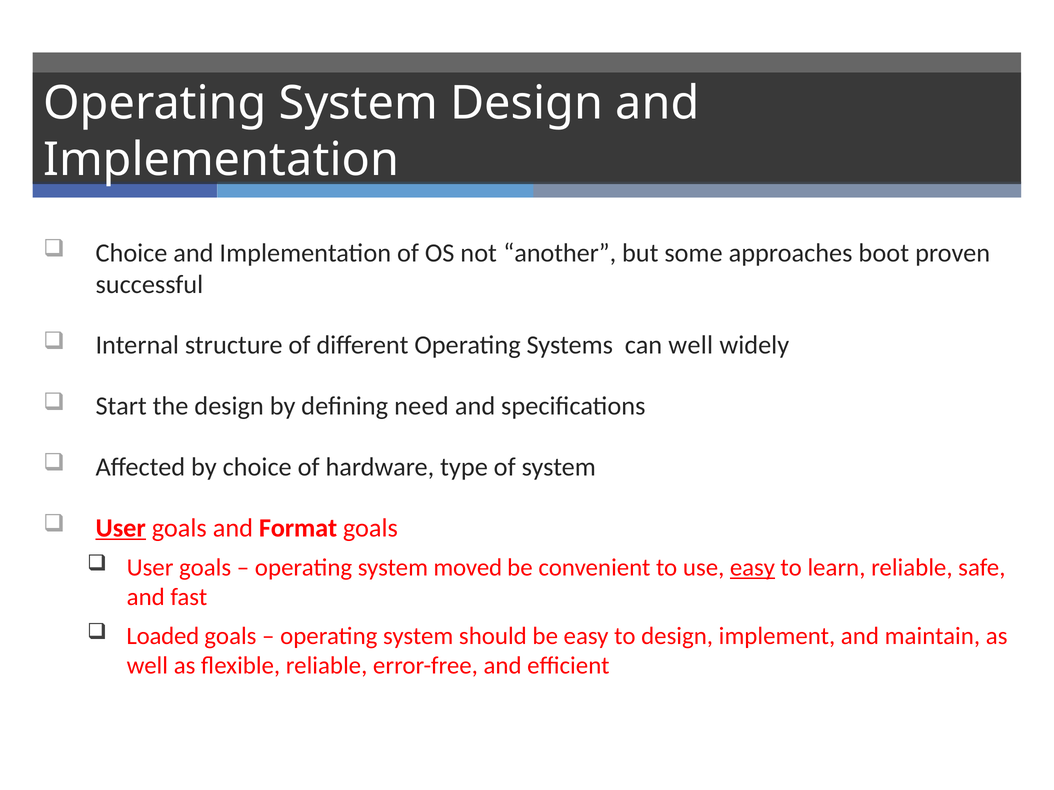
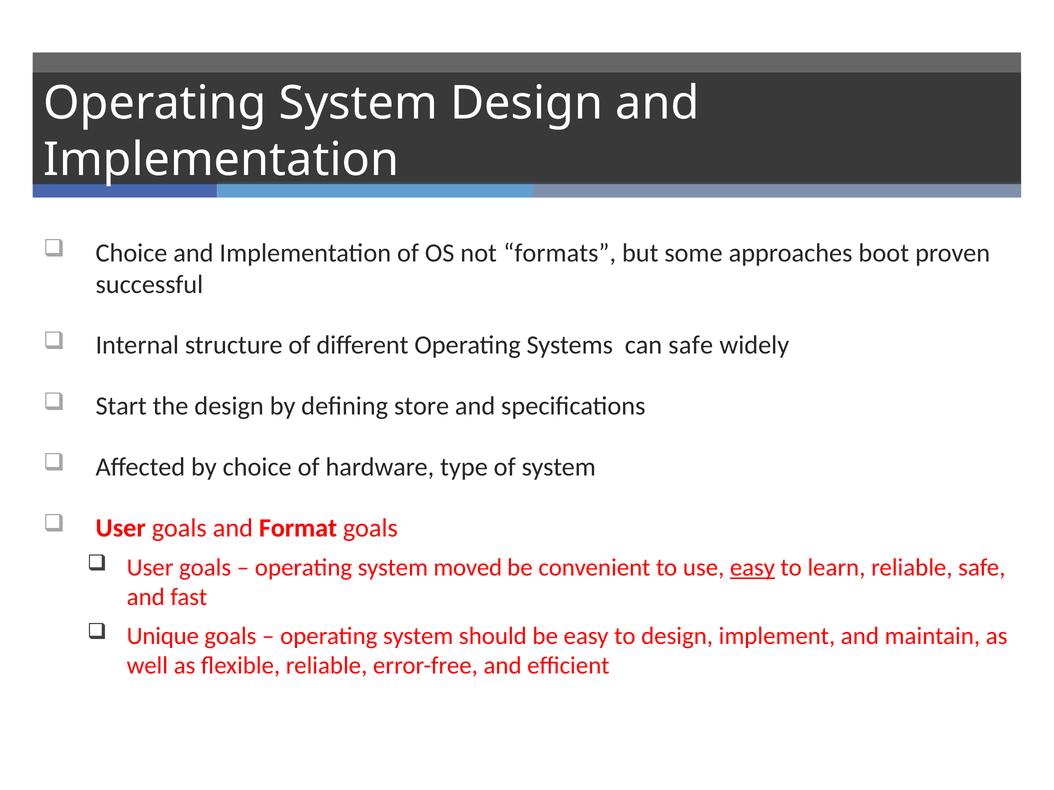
another: another -> formats (560, 253)
can well: well -> safe (691, 346)
need: need -> store (422, 406)
User underline: present -> none (121, 528)
Loaded: Loaded -> Unique (163, 636)
